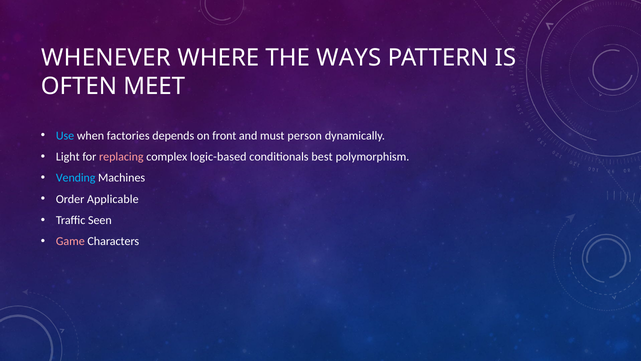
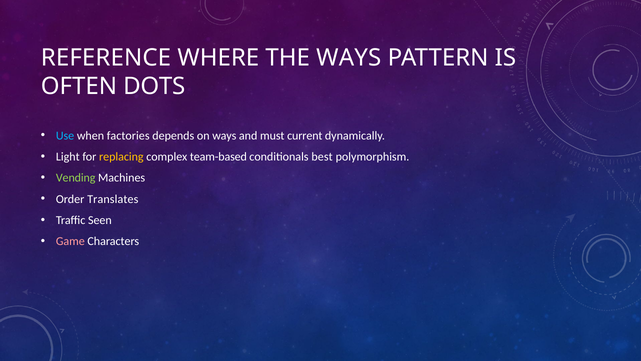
WHENEVER: WHENEVER -> REFERENCE (106, 58)
MEET: MEET -> DOTS (154, 86)
on front: front -> ways (224, 136)
person: person -> current (305, 136)
replacing colour: pink -> yellow (121, 157)
logic-based: logic-based -> team-based (218, 157)
Vending colour: light blue -> light green (76, 178)
Applicable: Applicable -> Translates (113, 199)
